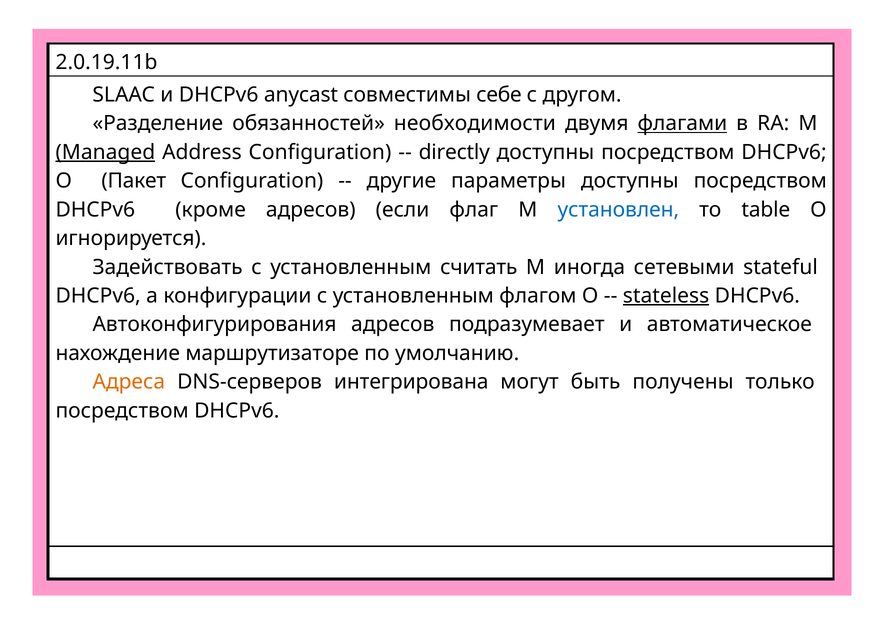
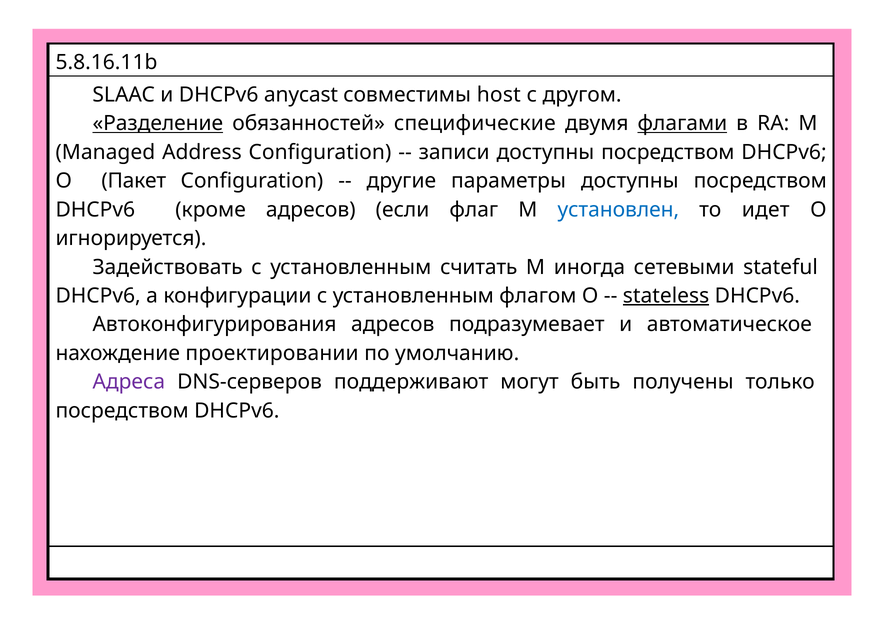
2.0.19.11b: 2.0.19.11b -> 5.8.16.11b (106, 62)
себе: себе -> host (499, 95)
Разделение underline: none -> present (158, 124)
необходимости: необходимости -> специфические (475, 124)
Managed underline: present -> none (105, 152)
directly: directly -> записи (454, 152)
table: table -> идет (766, 210)
маршрутизаторе: маршрутизаторе -> проектировании (272, 353)
Адреса colour: orange -> purple (129, 382)
интегрирована: интегрирована -> поддерживают (411, 382)
